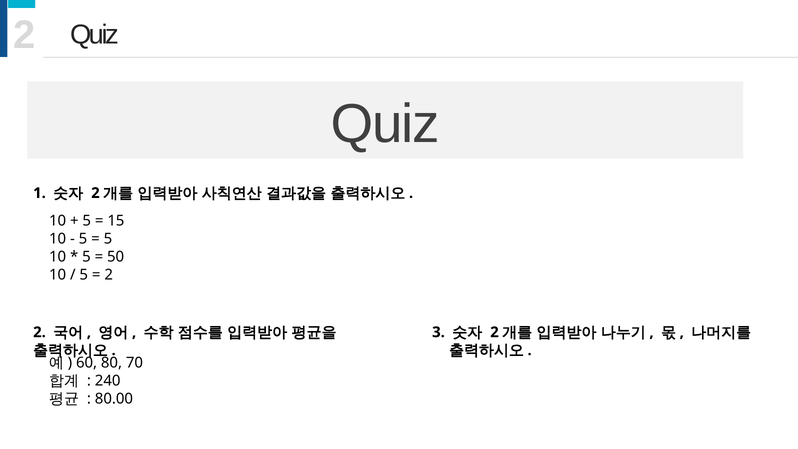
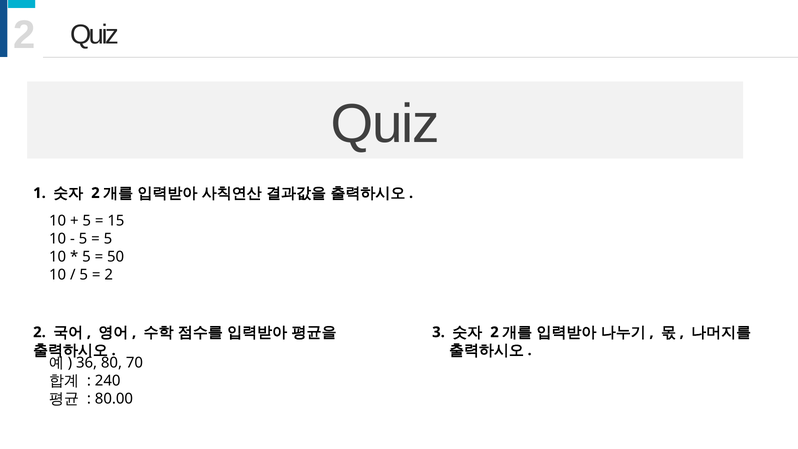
60: 60 -> 36 (87, 363)
